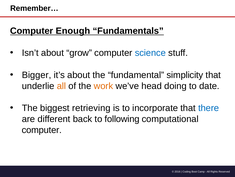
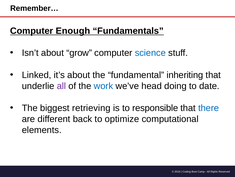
Bigger: Bigger -> Linked (37, 75)
simplicity: simplicity -> inheriting (185, 75)
all colour: orange -> purple (61, 86)
work colour: orange -> blue (103, 86)
incorporate: incorporate -> responsible (155, 108)
following: following -> optimize (122, 119)
computer: computer -> elements (42, 130)
